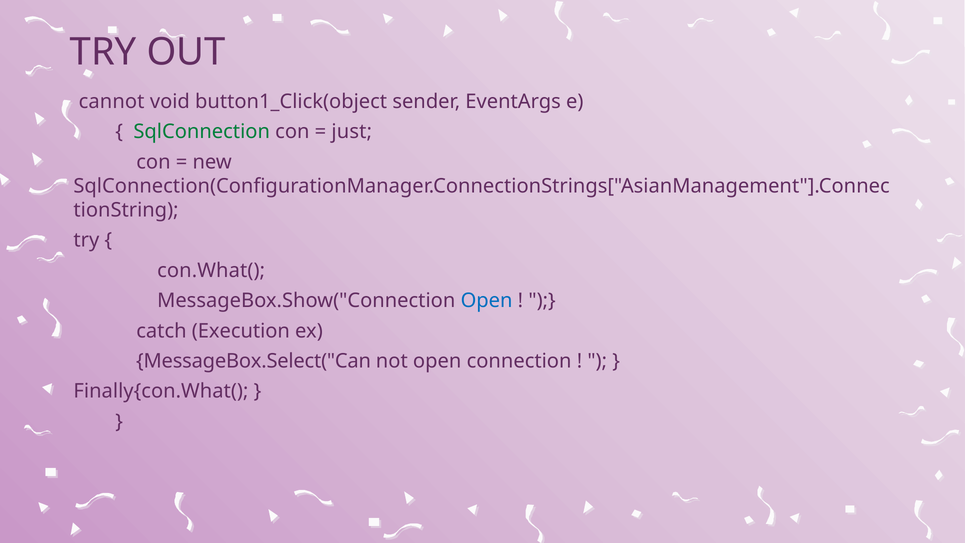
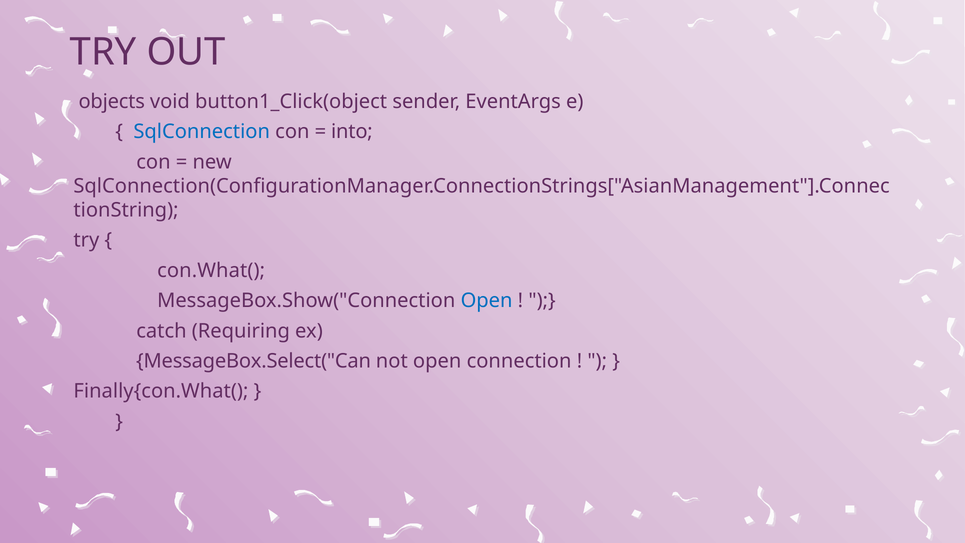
cannot: cannot -> objects (112, 101)
SqlConnection colour: green -> blue (202, 132)
just: just -> into (352, 132)
Execution: Execution -> Requiring (241, 331)
